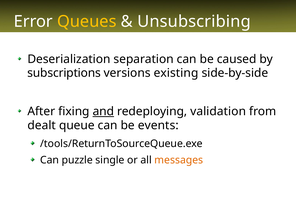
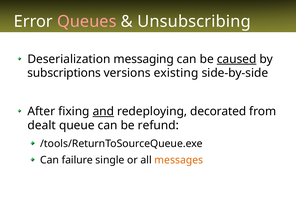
Queues colour: yellow -> pink (87, 21)
separation: separation -> messaging (144, 59)
caused underline: none -> present (237, 59)
validation: validation -> decorated (218, 111)
events: events -> refund (158, 125)
puzzle: puzzle -> failure (77, 160)
